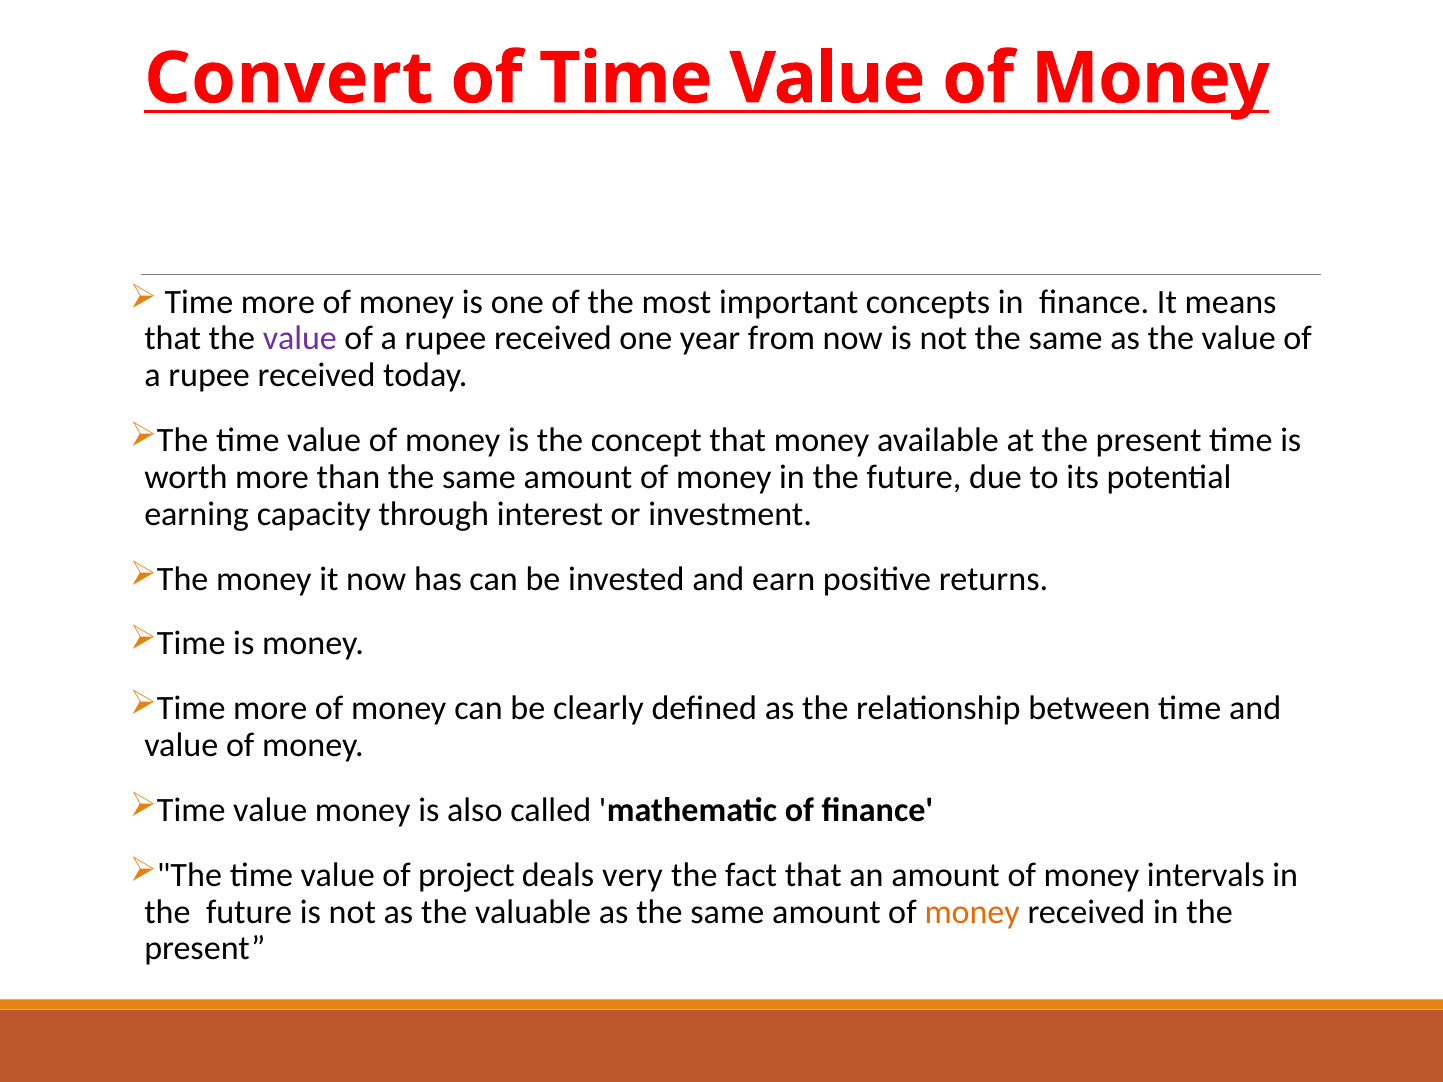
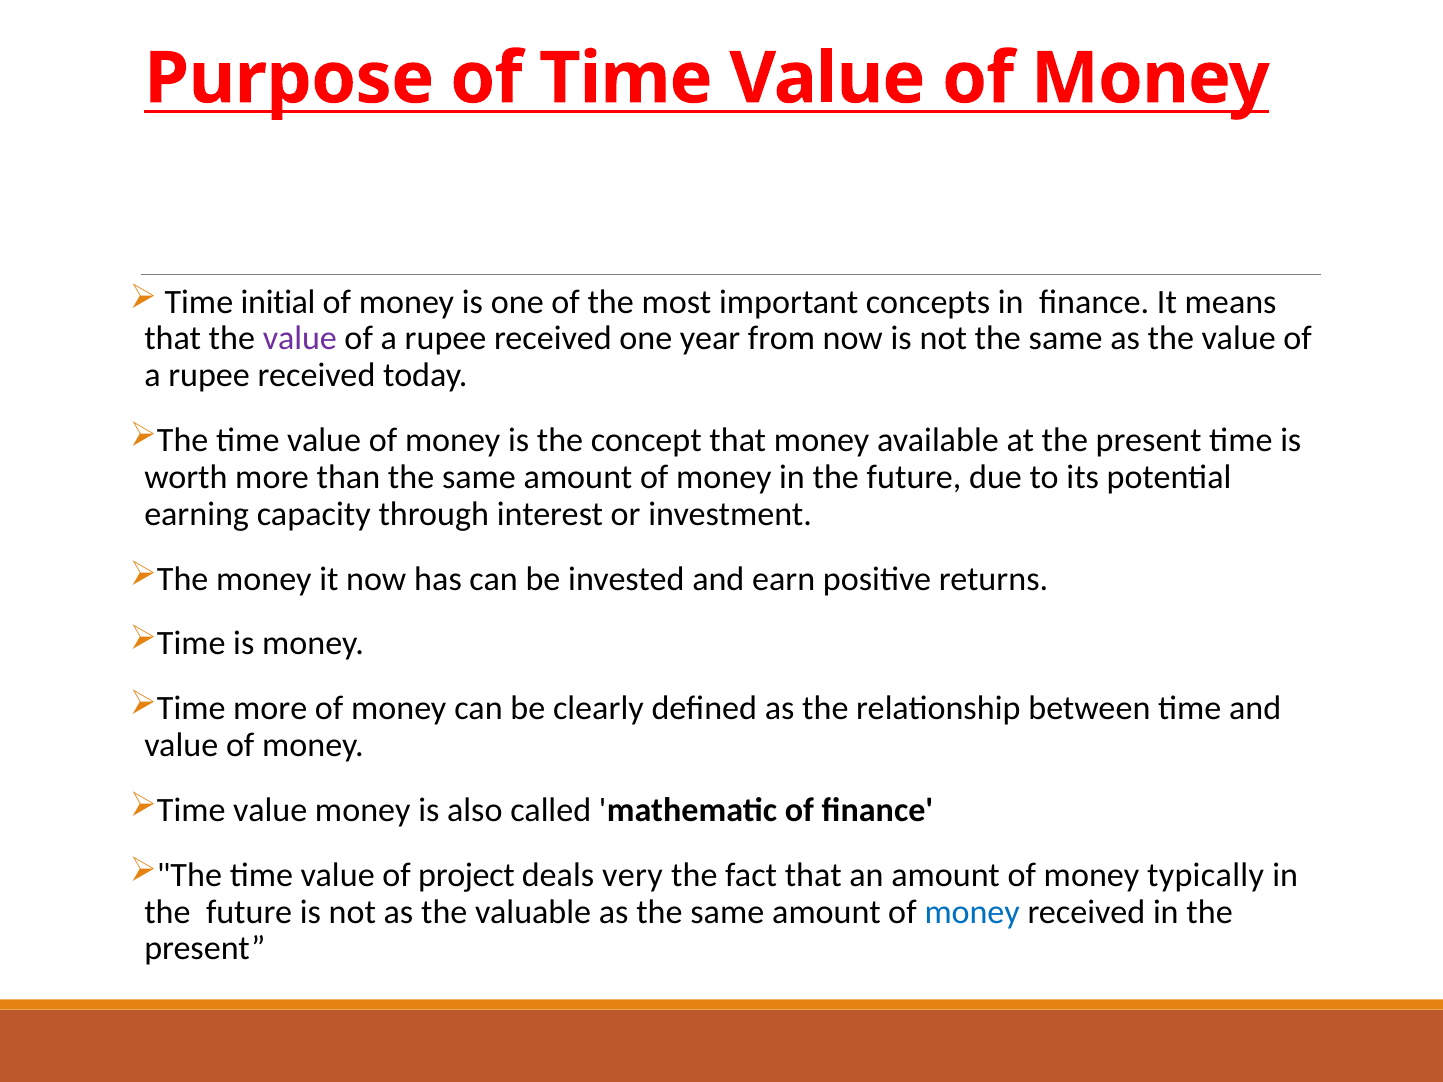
Convert: Convert -> Purpose (289, 79)
Time more: more -> initial (278, 302)
intervals: intervals -> typically (1206, 875)
money colour: orange -> blue (972, 912)
